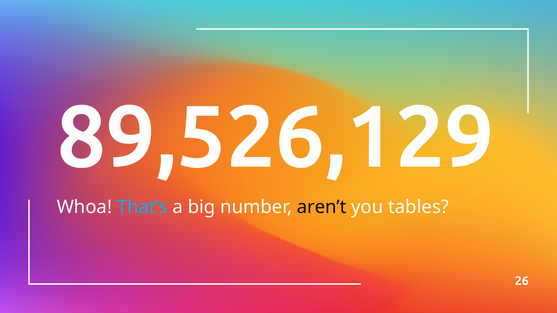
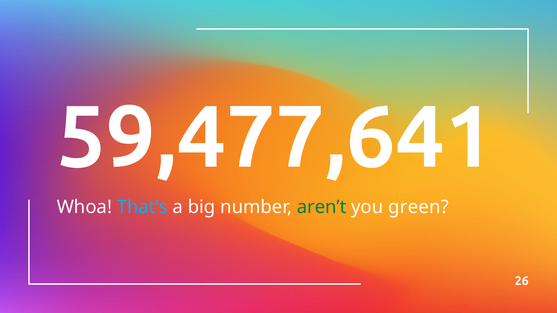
89,526,129: 89,526,129 -> 59,477,641 (275, 138)
aren’t colour: black -> green (322, 207)
tables: tables -> green (418, 207)
